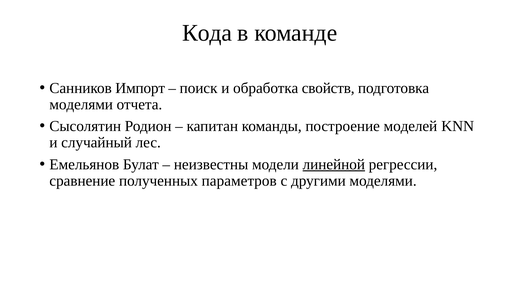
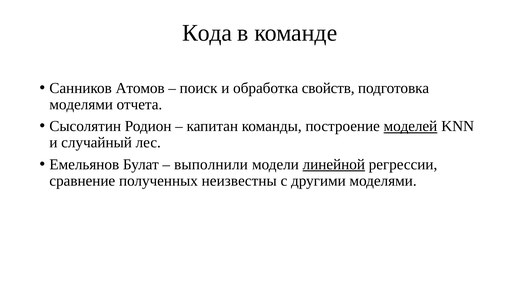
Импорт: Импорт -> Атомов (140, 88)
моделей underline: none -> present (410, 126)
неизвестны: неизвестны -> выполнили (211, 164)
параметров: параметров -> неизвестны (239, 180)
